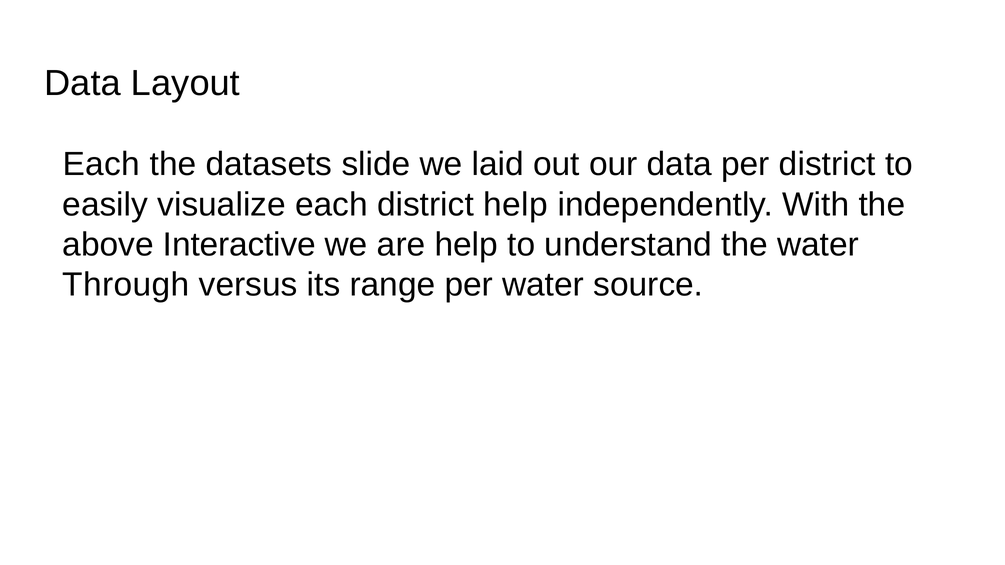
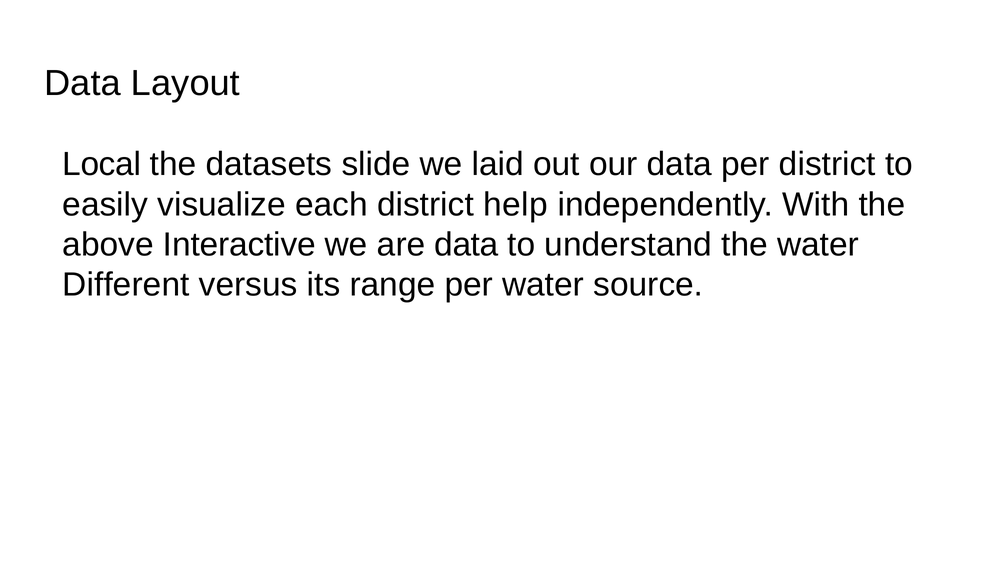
Each: Each -> Local (102, 164)
are help: help -> data (466, 245)
Through: Through -> Different (126, 285)
